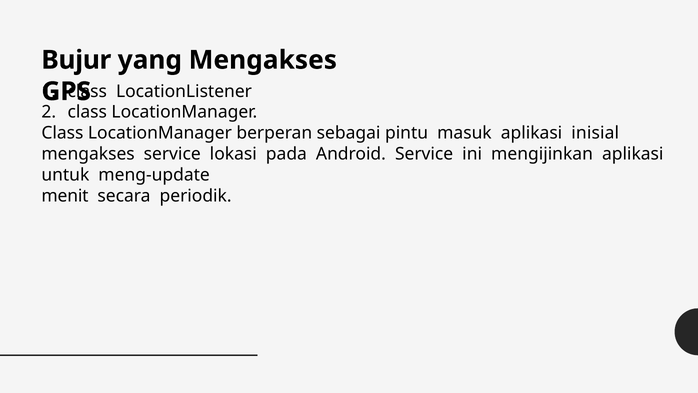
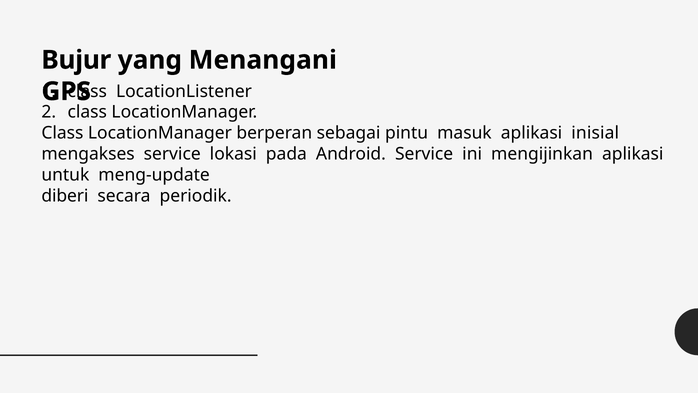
yang Mengakses: Mengakses -> Menangani (263, 60)
menit: menit -> diberi (65, 196)
